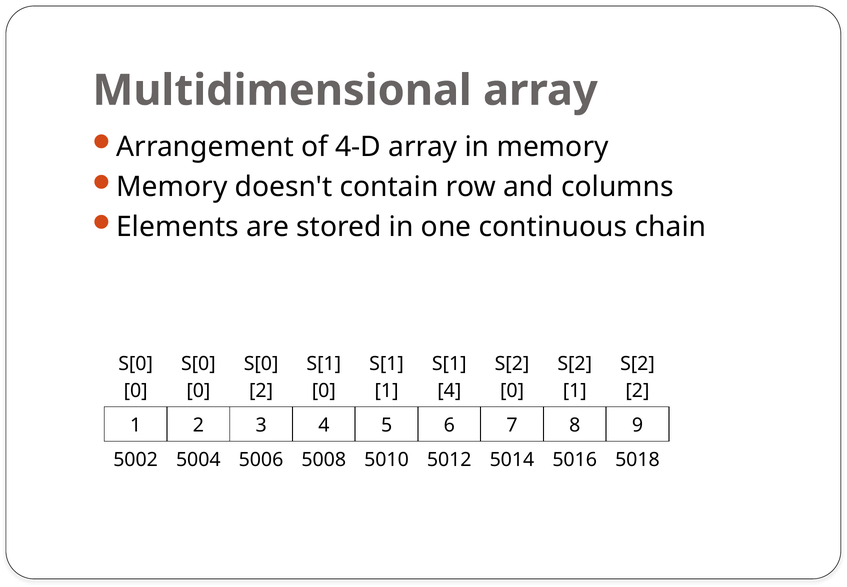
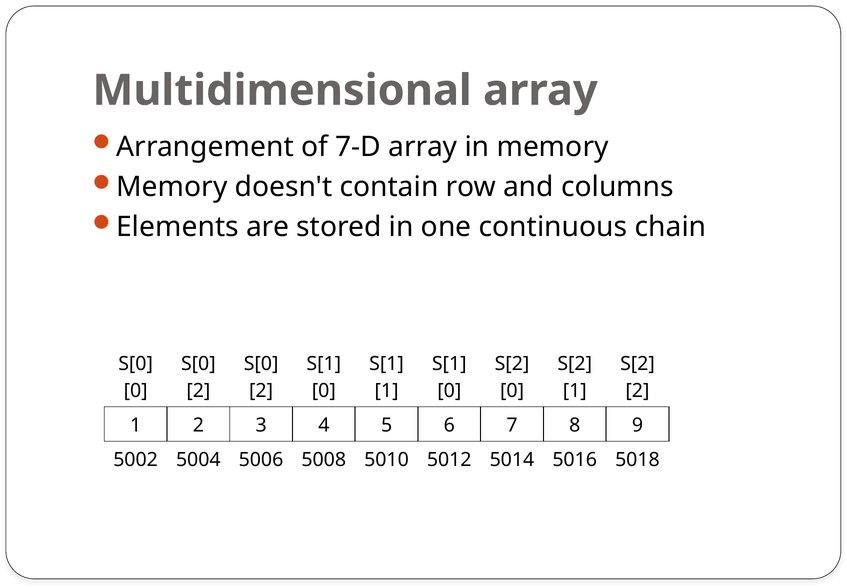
4-D: 4-D -> 7-D (358, 147)
0: 0 -> 2 (198, 390)
4: 4 -> 0 (449, 390)
